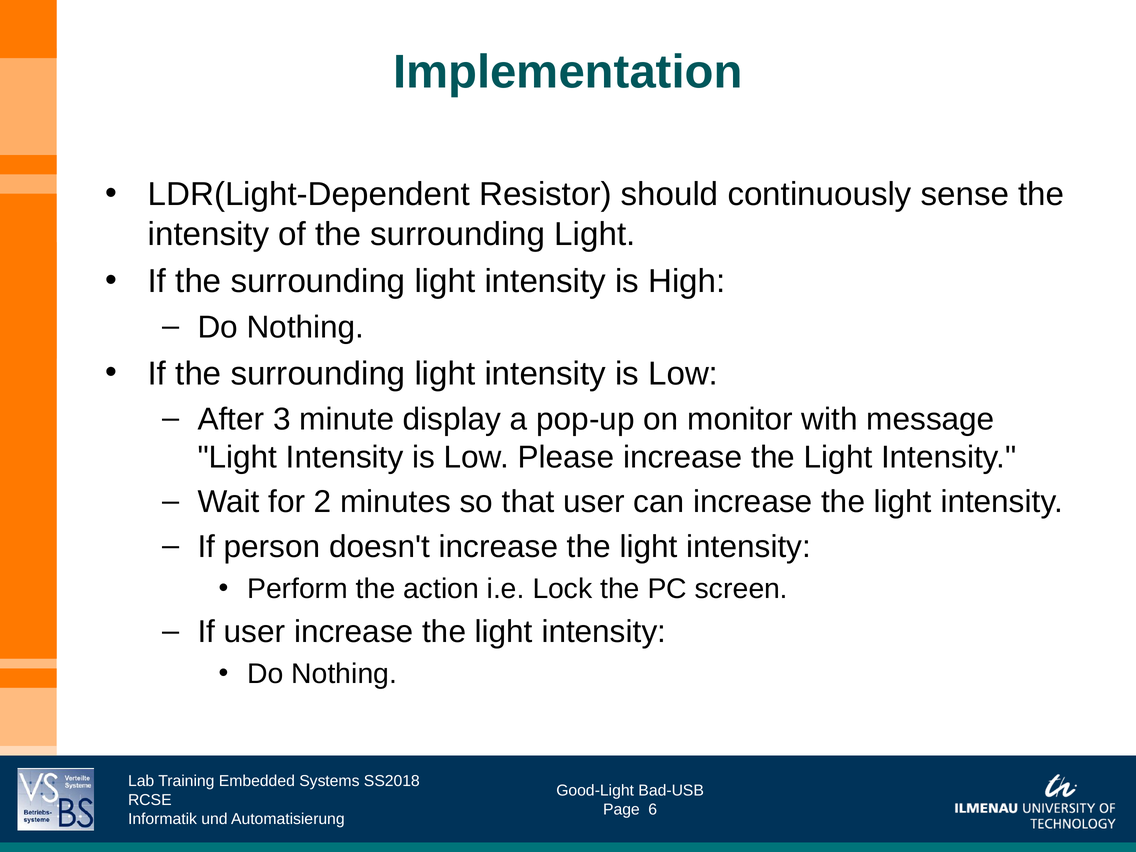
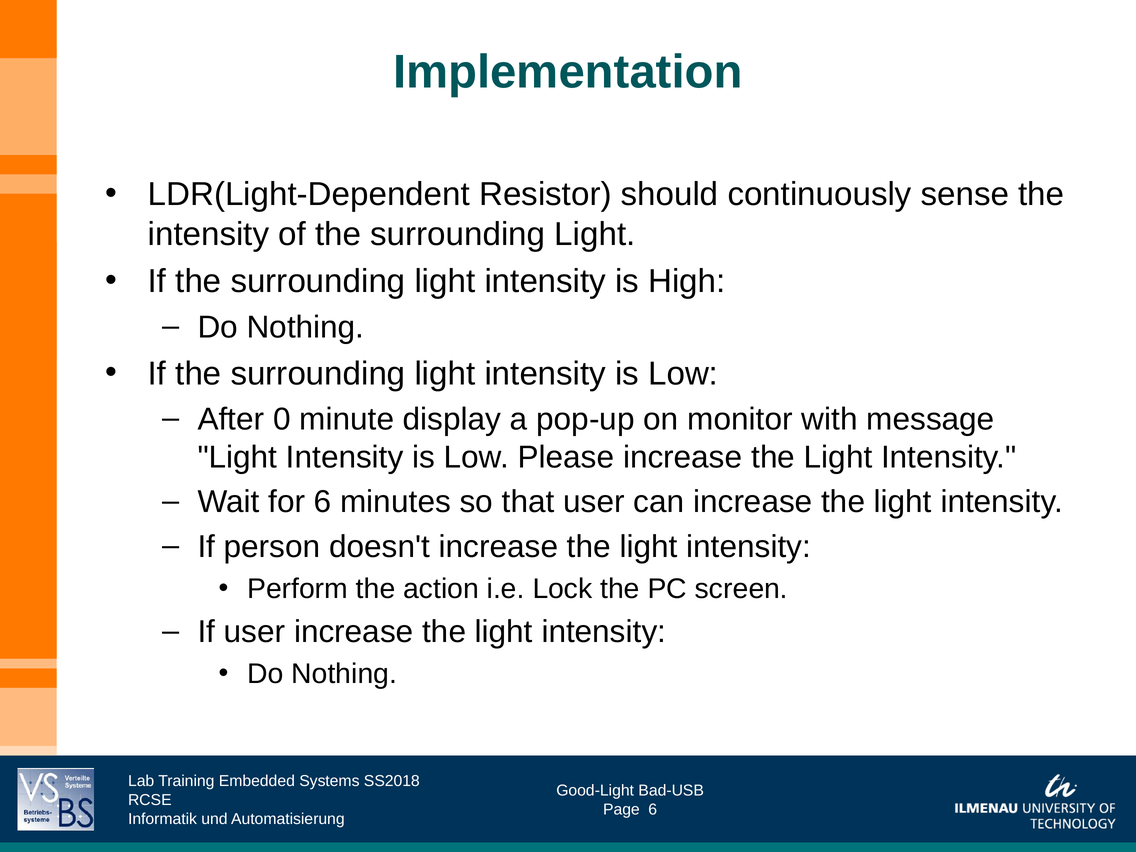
3: 3 -> 0 (282, 419)
for 2: 2 -> 6 (323, 502)
